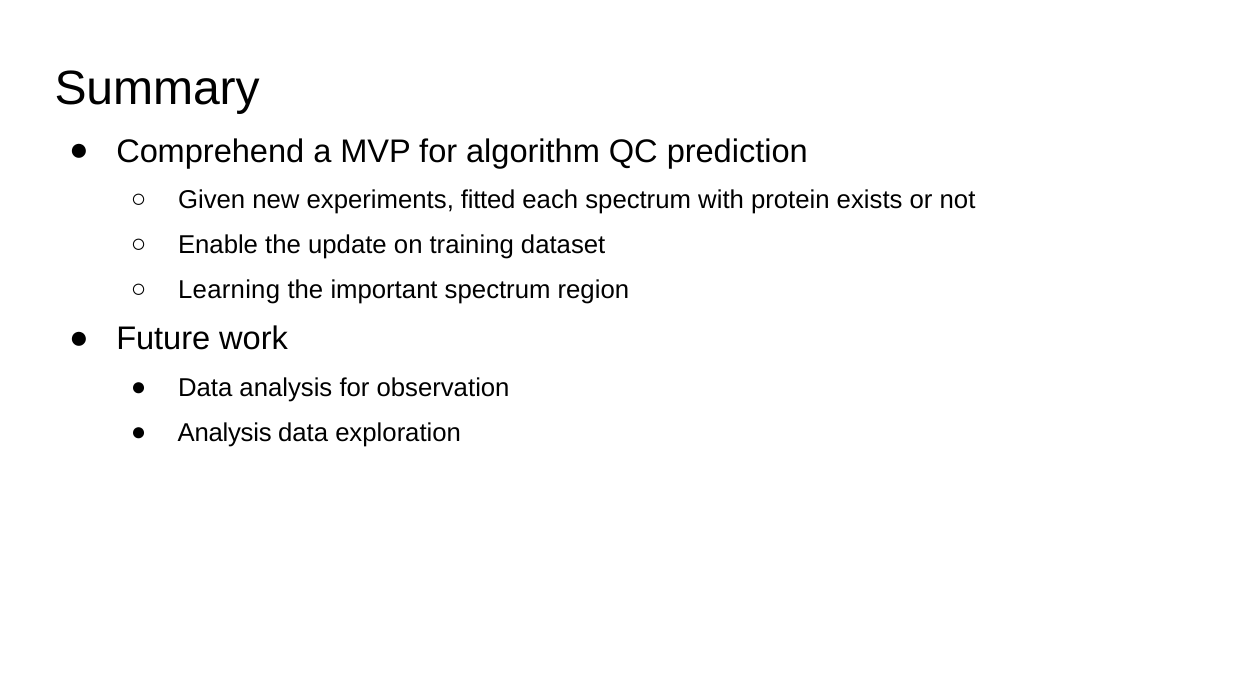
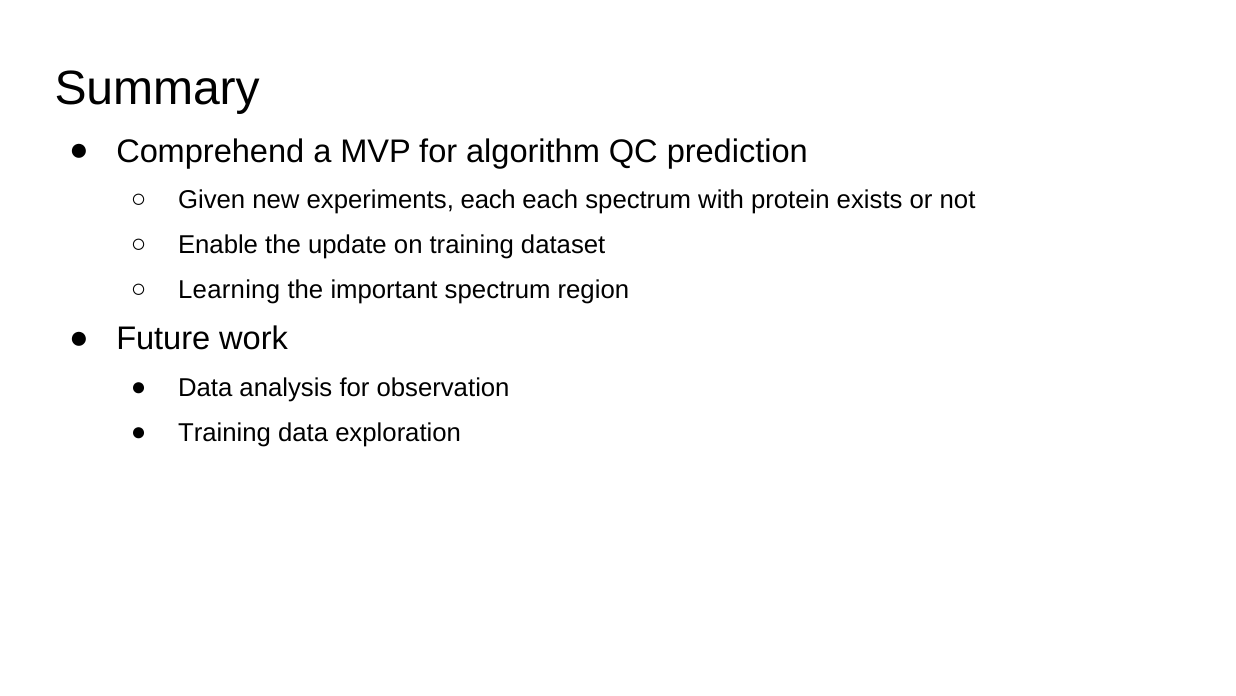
experiments fitted: fitted -> each (488, 200)
Analysis: Analysis -> Training (225, 432)
